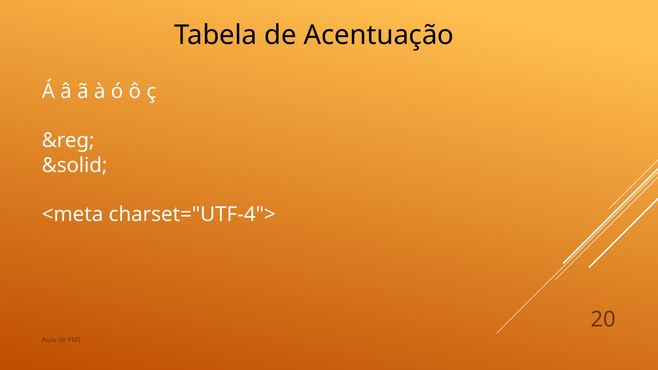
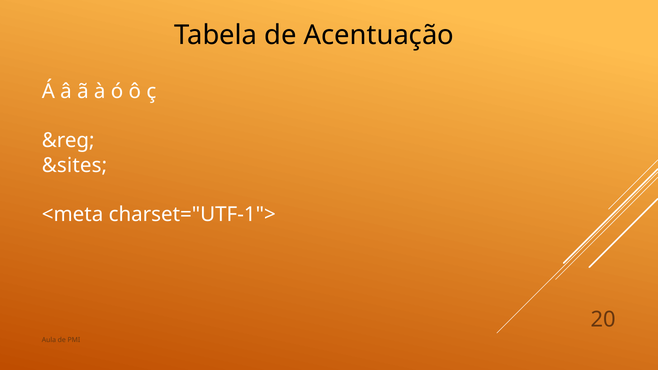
&solid: &solid -> &sites (74, 165)
charset="UTF-4">: charset="UTF-4"> -> charset="UTF-1"> (192, 215)
